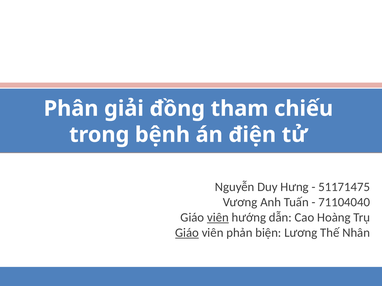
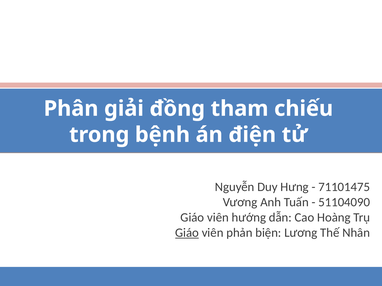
51171475: 51171475 -> 71101475 (344, 187)
71104040: 71104040 -> 51104090 (344, 202)
viên underline: present -> none (218, 218)
